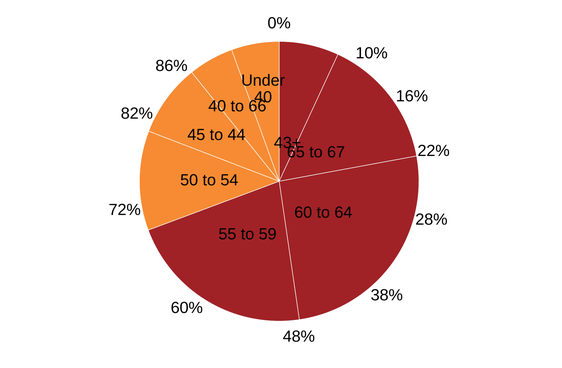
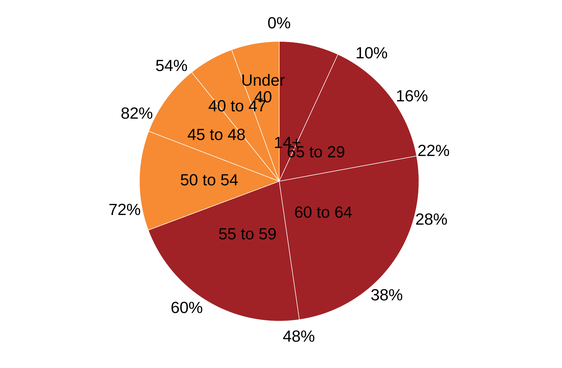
86%: 86% -> 54% (172, 66)
66: 66 -> 47 (257, 106)
44: 44 -> 48 (237, 135)
43+: 43+ -> 14+ (288, 143)
67: 67 -> 29 (336, 152)
